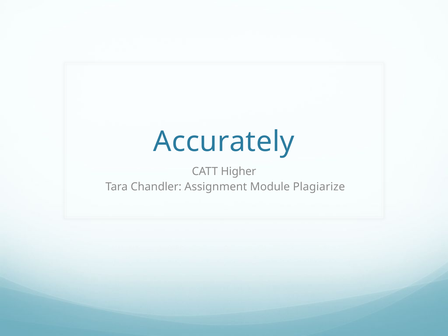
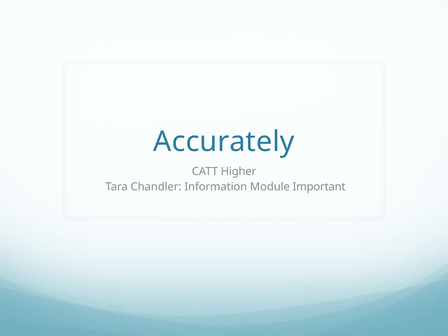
Assignment: Assignment -> Information (216, 187)
Plagiarize: Plagiarize -> Important (319, 187)
